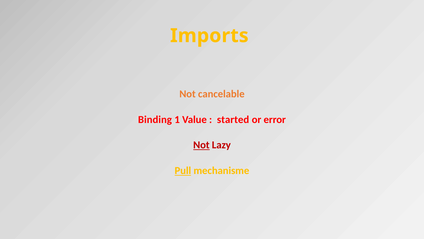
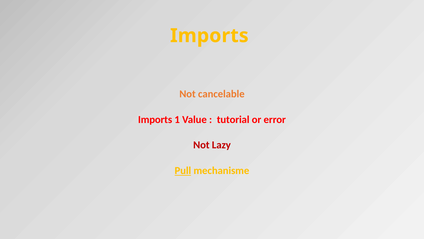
Binding: Binding -> Imports (155, 119)
started: started -> tutorial (233, 119)
Not underline: present -> none (201, 145)
